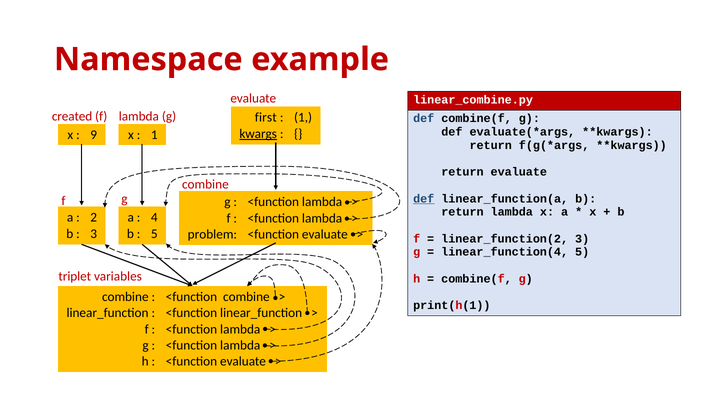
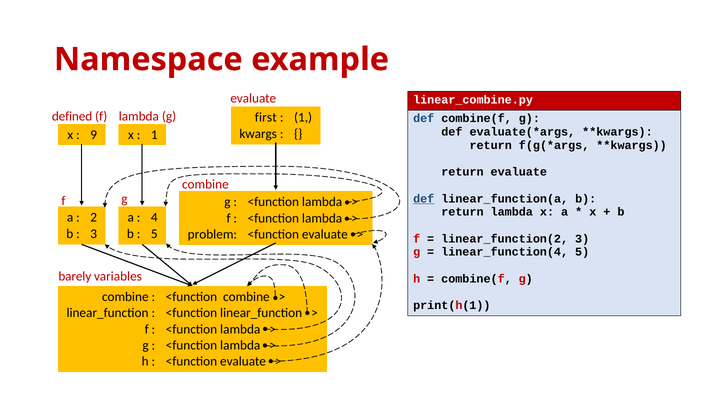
created: created -> defined (72, 116)
kwargs underline: present -> none (258, 134)
triplet: triplet -> barely (75, 276)
